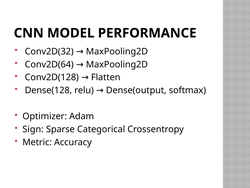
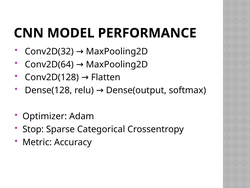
Sign: Sign -> Stop (33, 129)
